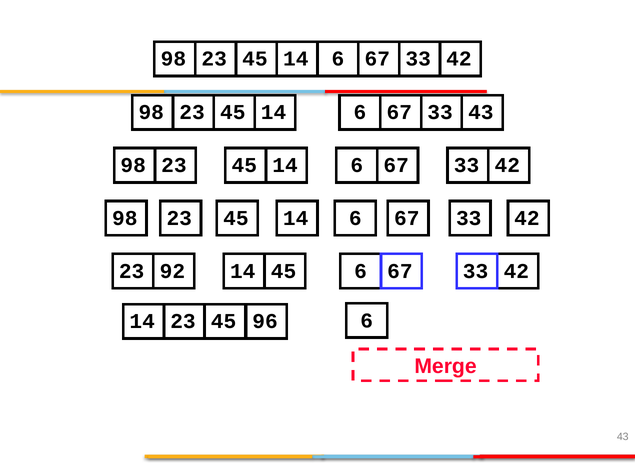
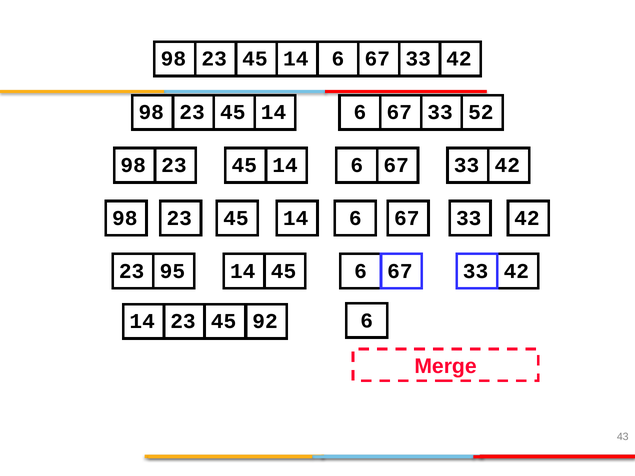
98 43: 43 -> 52 (481, 113)
92: 92 -> 95 (172, 271)
96: 96 -> 92 (265, 322)
